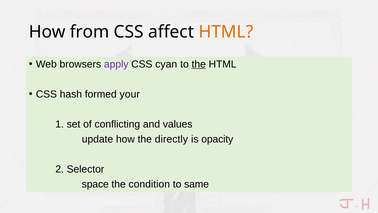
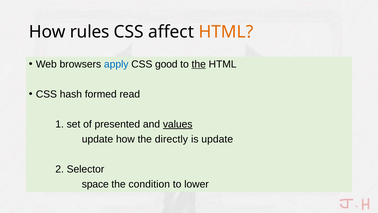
from: from -> rules (90, 32)
apply colour: purple -> blue (116, 64)
cyan: cyan -> good (166, 64)
your: your -> read (130, 94)
conflicting: conflicting -> presented (117, 124)
values underline: none -> present (178, 124)
is opacity: opacity -> update (217, 139)
same: same -> lower (197, 184)
